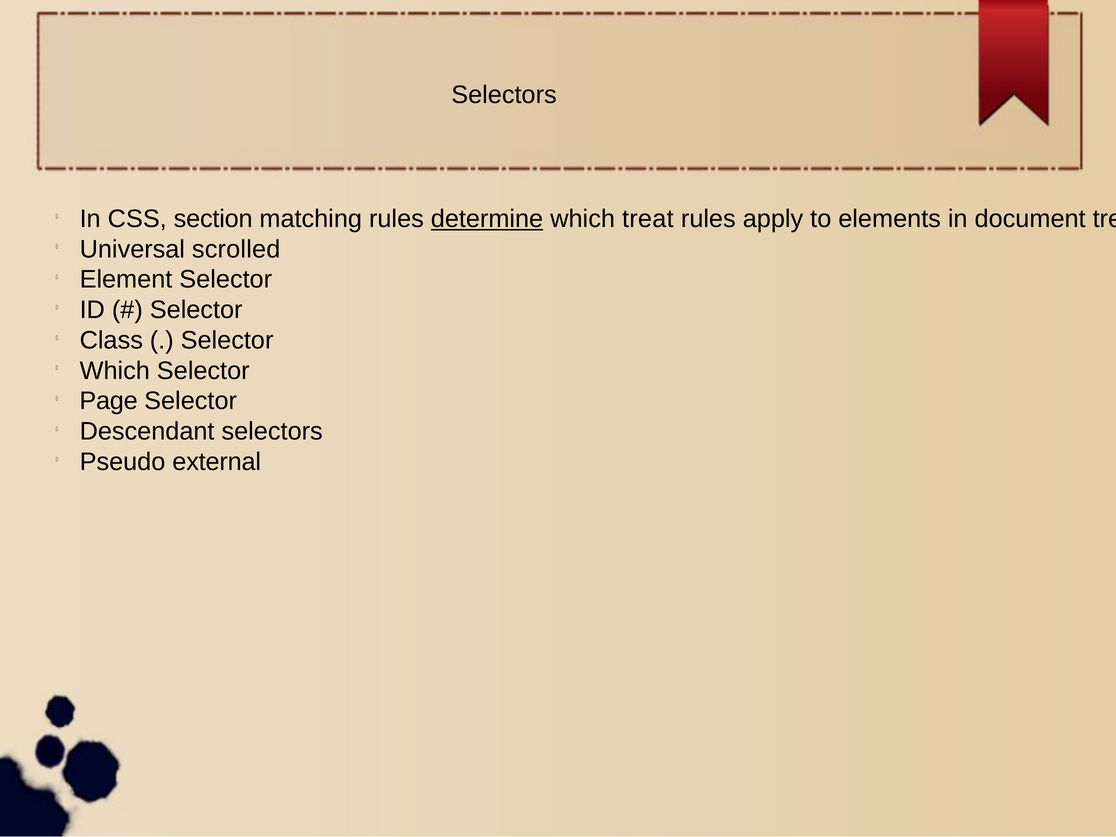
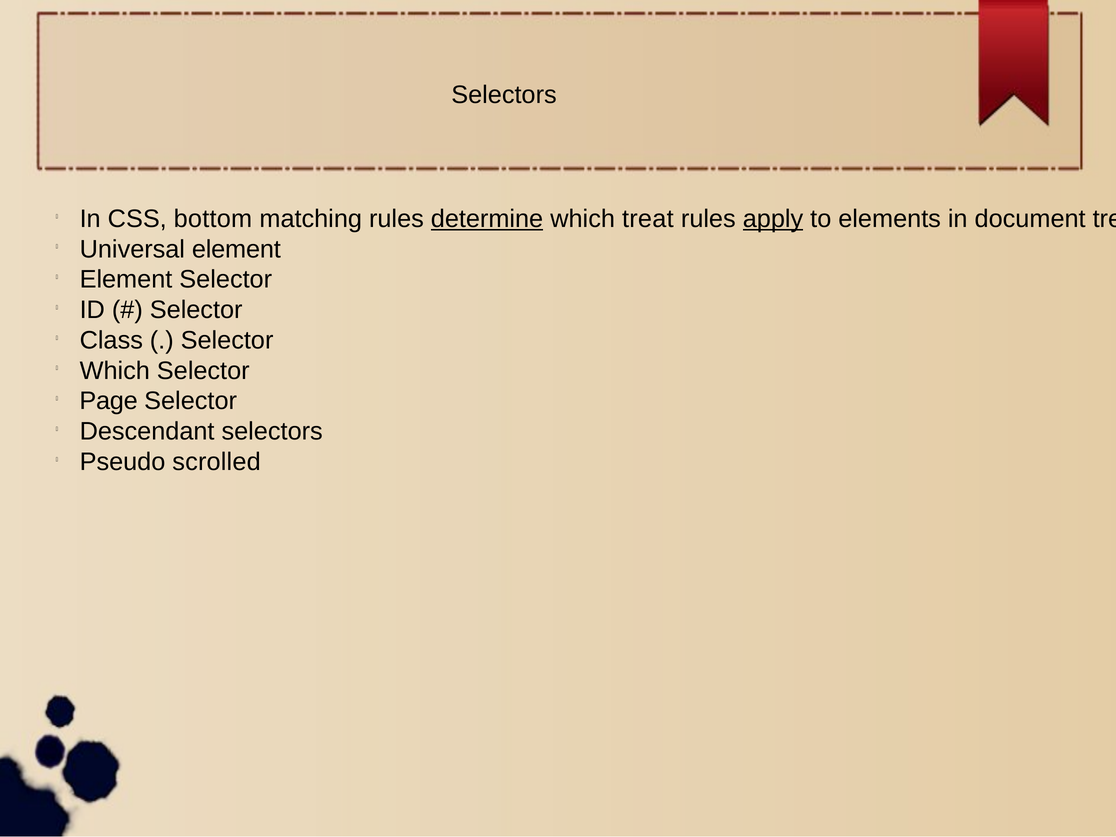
section: section -> bottom (213, 219)
apply underline: none -> present (773, 219)
Universal scrolled: scrolled -> element (236, 249)
external: external -> scrolled (217, 462)
